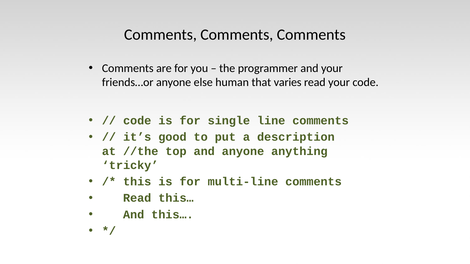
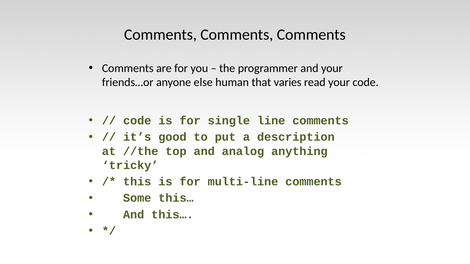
and anyone: anyone -> analog (243, 151)
Read: Read -> Some (137, 198)
